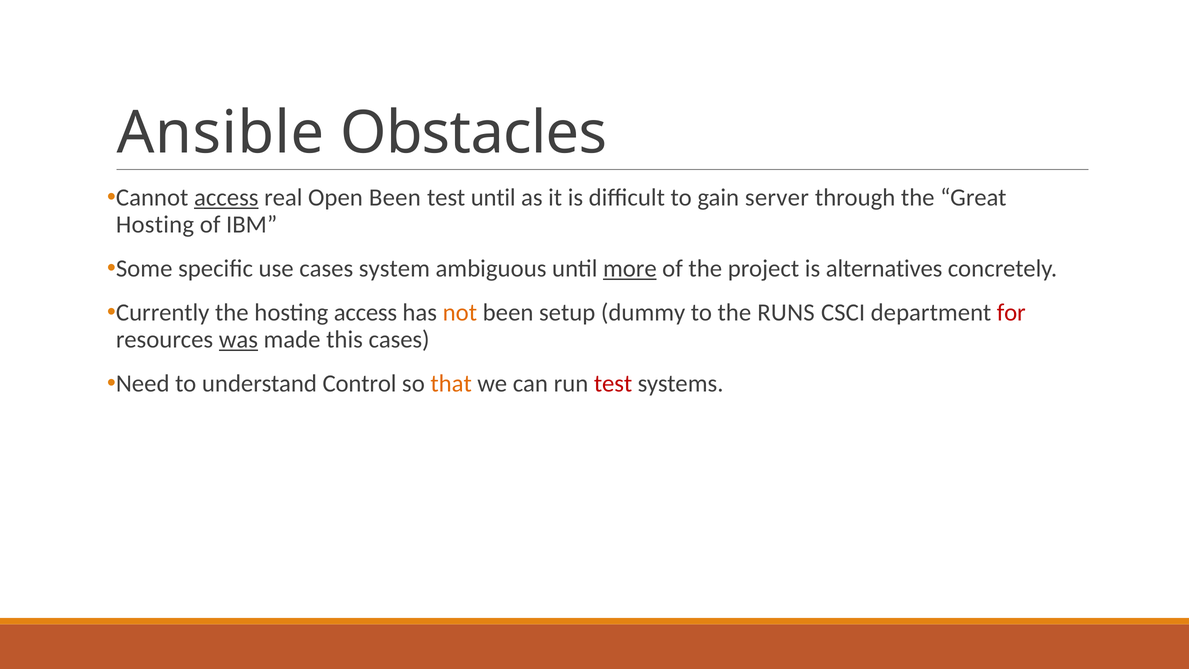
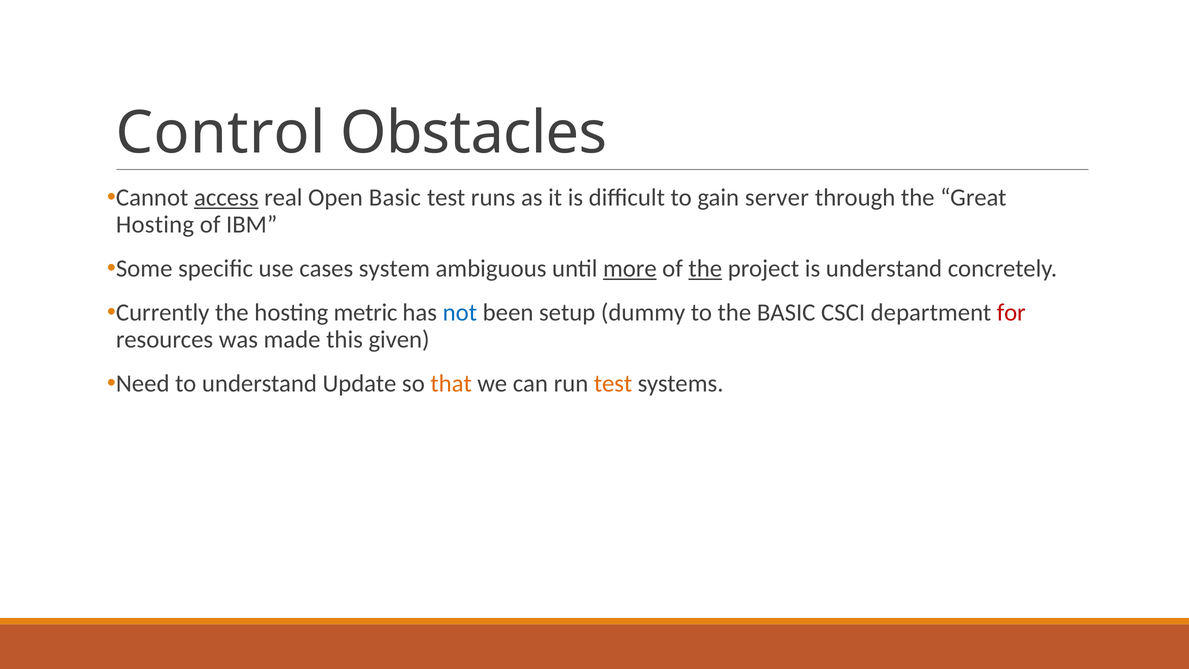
Ansible: Ansible -> Control (221, 133)
Open Been: Been -> Basic (395, 198)
test until: until -> runs (493, 198)
the underline: none -> present (705, 269)
is alternatives: alternatives -> understand (884, 269)
hosting access: access -> metric (365, 313)
not colour: orange -> blue (460, 313)
the RUNS: RUNS -> BASIC (786, 313)
was underline: present -> none (238, 339)
this cases: cases -> given (399, 339)
Control: Control -> Update (359, 383)
test colour: red -> orange (613, 383)
